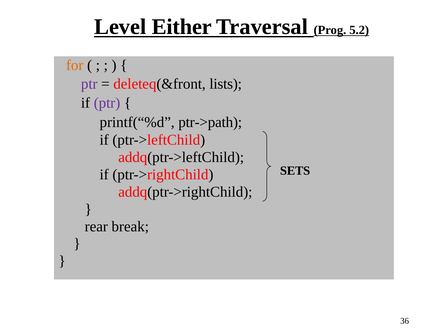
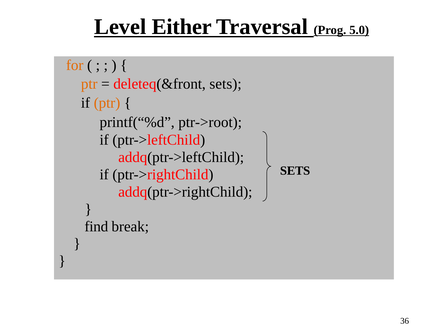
5.2: 5.2 -> 5.0 (359, 30)
ptr colour: purple -> orange (89, 84)
deleteq(&front lists: lists -> sets (226, 84)
ptr colour: purple -> orange (107, 103)
ptr->path: ptr->path -> ptr->root (210, 122)
rear: rear -> find (96, 226)
